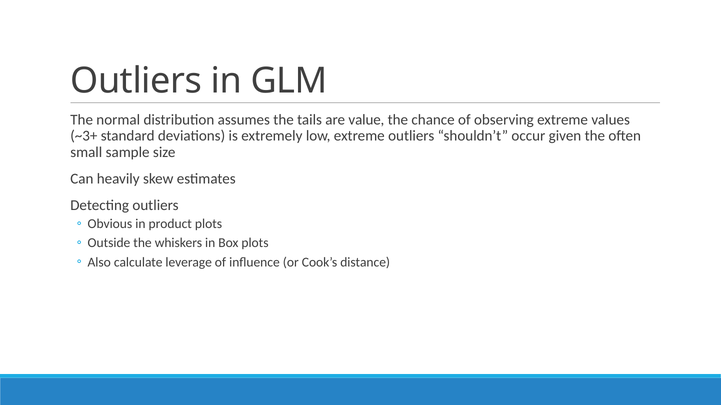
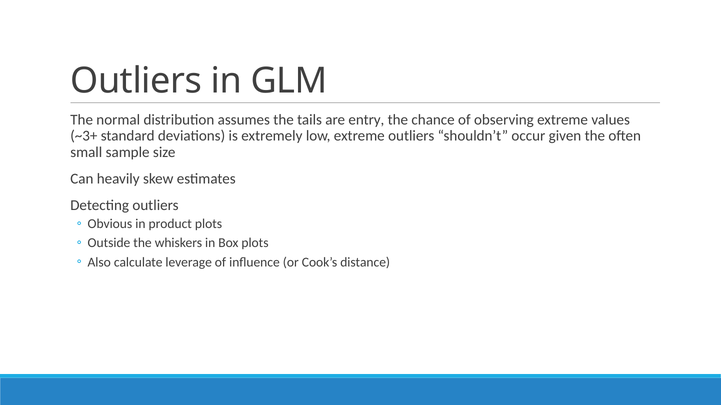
value: value -> entry (366, 120)
